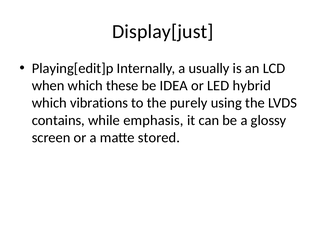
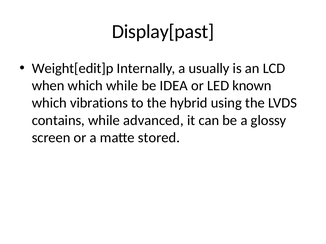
Display[just: Display[just -> Display[past (163, 32)
Playing[edit]p: Playing[edit]p -> Weight[edit]p (73, 68)
which these: these -> while (122, 86)
hybrid: hybrid -> known (252, 86)
purely: purely -> hybrid (189, 103)
emphasis: emphasis -> advanced (153, 121)
